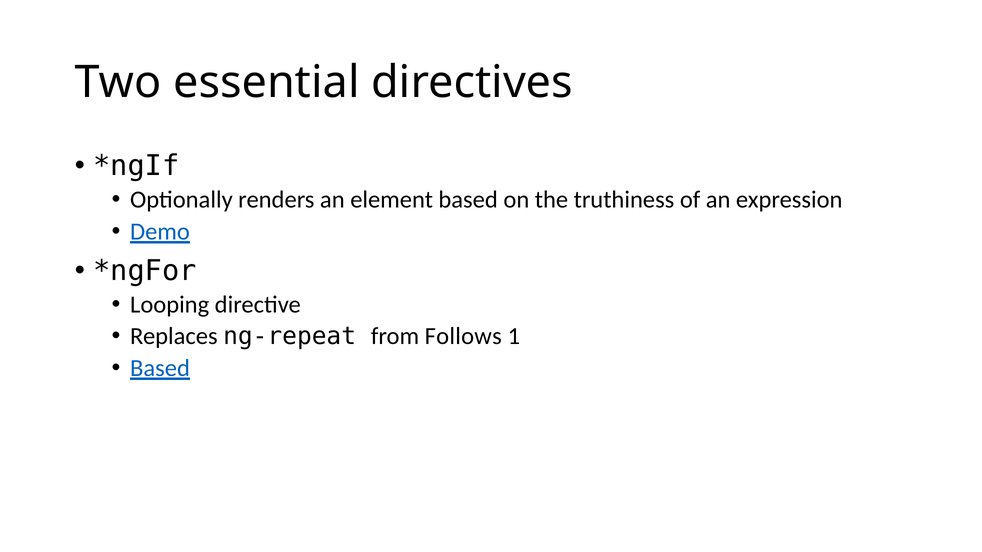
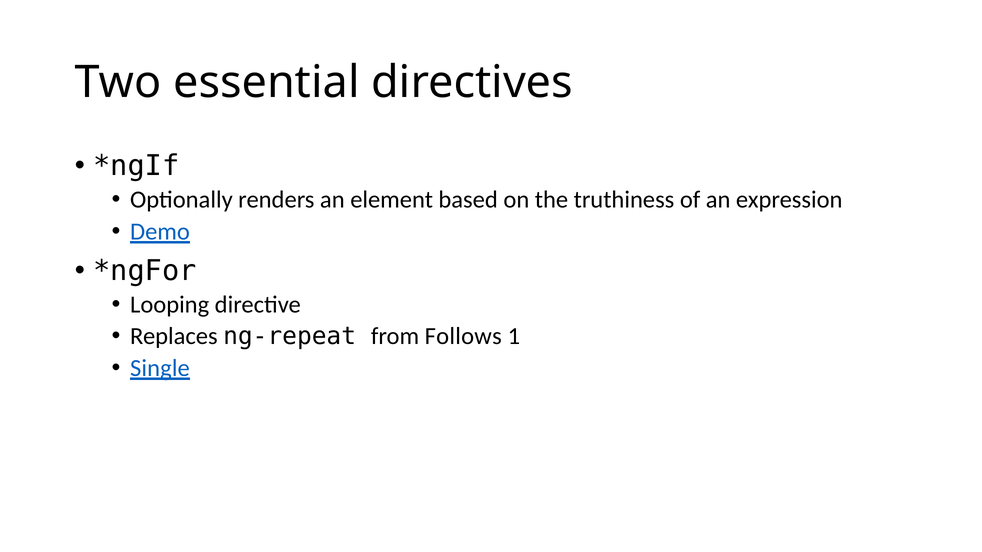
Based: Based -> Single (160, 368)
